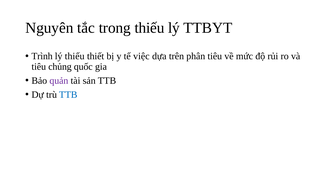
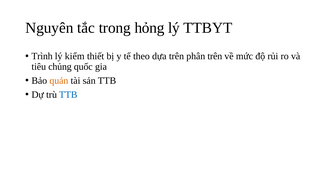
trong thiếu: thiếu -> hỏng (150, 28)
lý thiếu: thiếu -> kiểm (75, 56)
việc: việc -> theo (141, 56)
phân tiêu: tiêu -> trên (215, 56)
quản colour: purple -> orange (59, 81)
